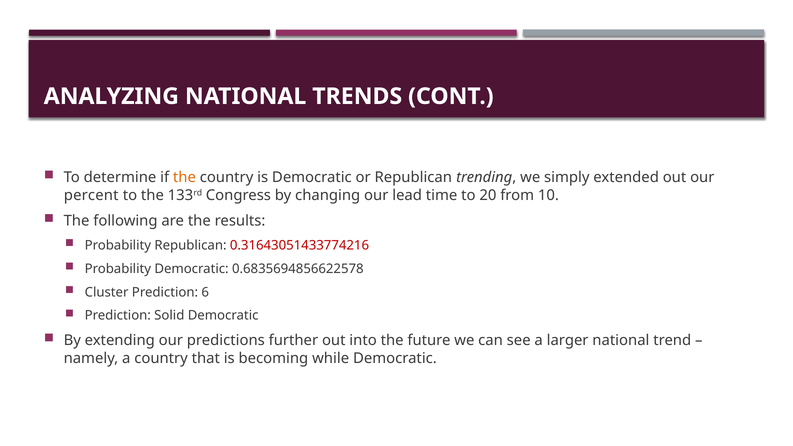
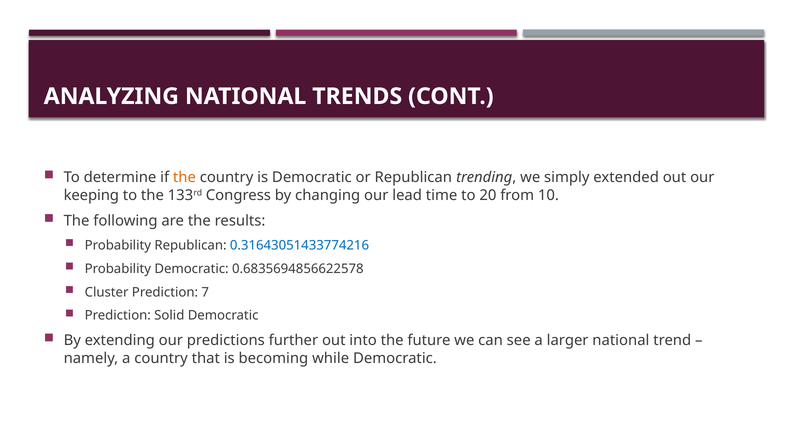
percent: percent -> keeping (91, 195)
0.31643051433774216 colour: red -> blue (299, 245)
6: 6 -> 7 (205, 292)
